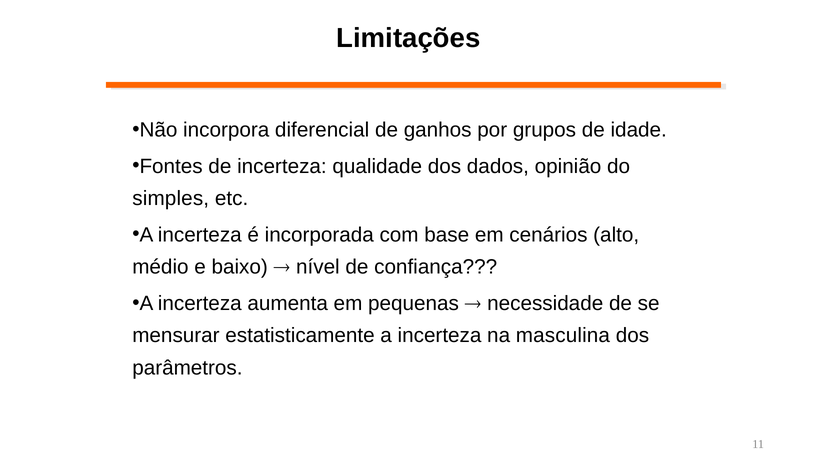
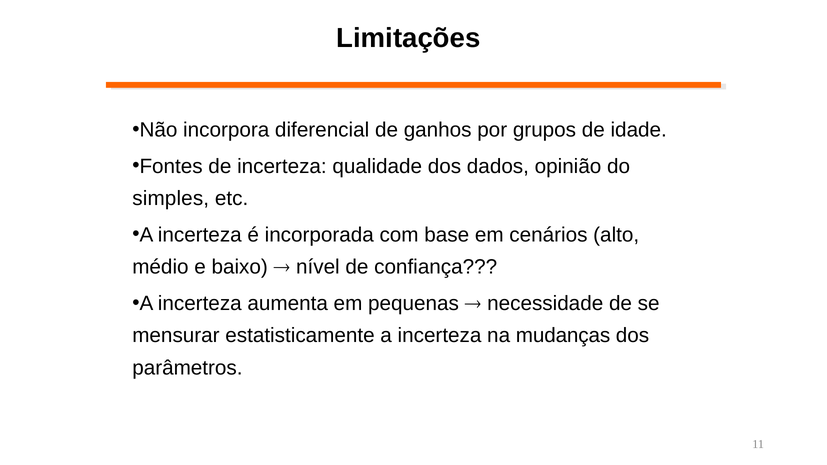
masculina: masculina -> mudanças (563, 336)
